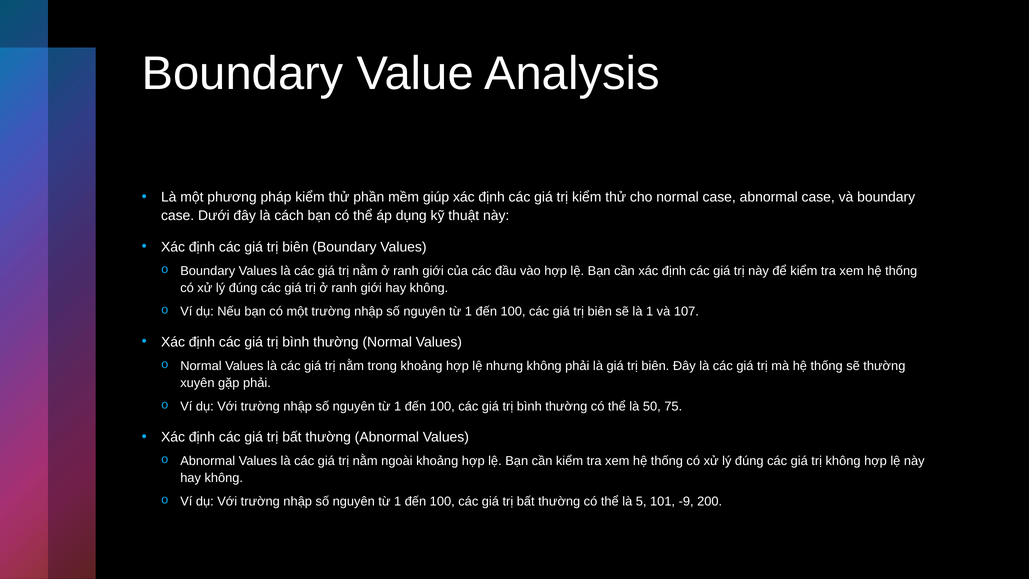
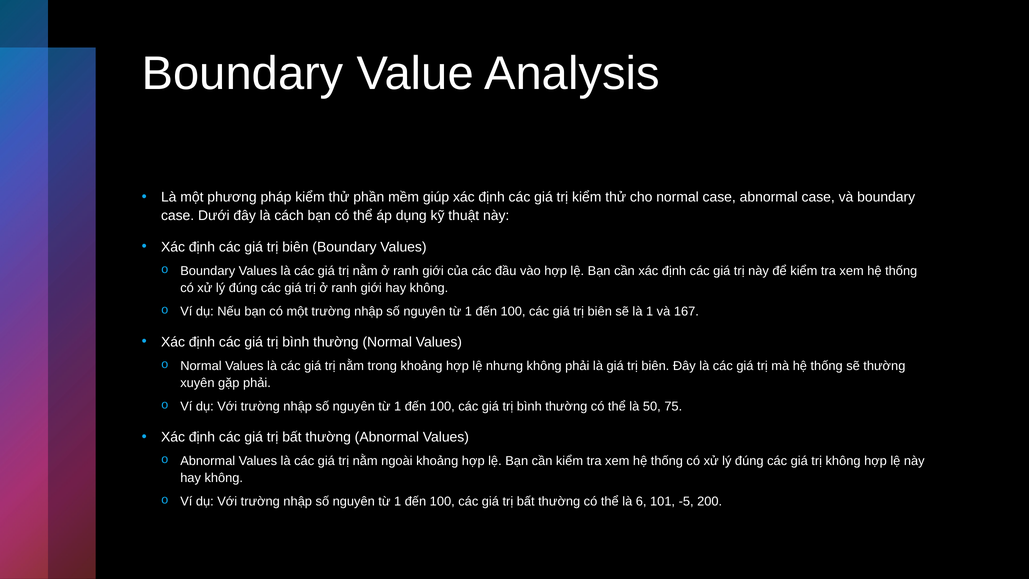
107: 107 -> 167 (686, 311)
5: 5 -> 6 (641, 501)
-9: -9 -> -5 (686, 501)
